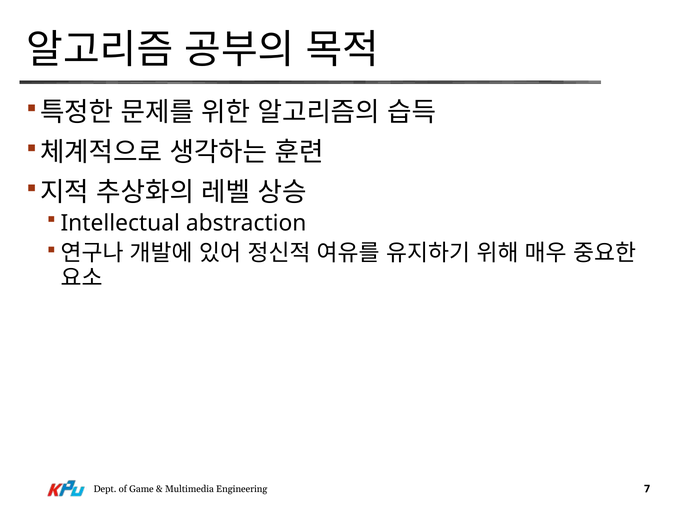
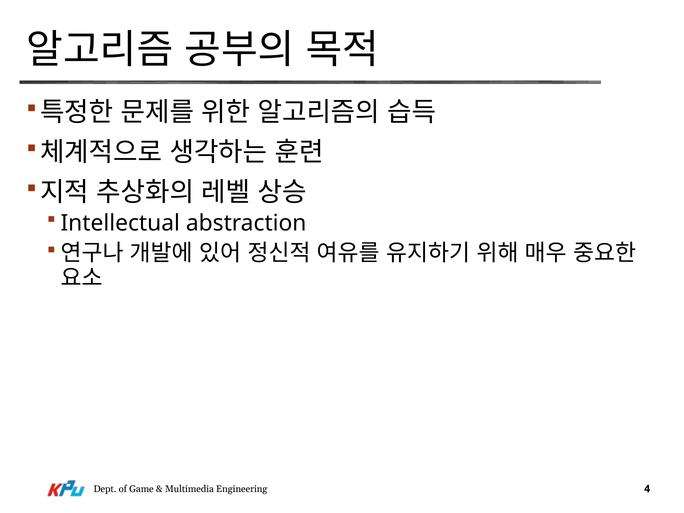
7: 7 -> 4 (647, 489)
